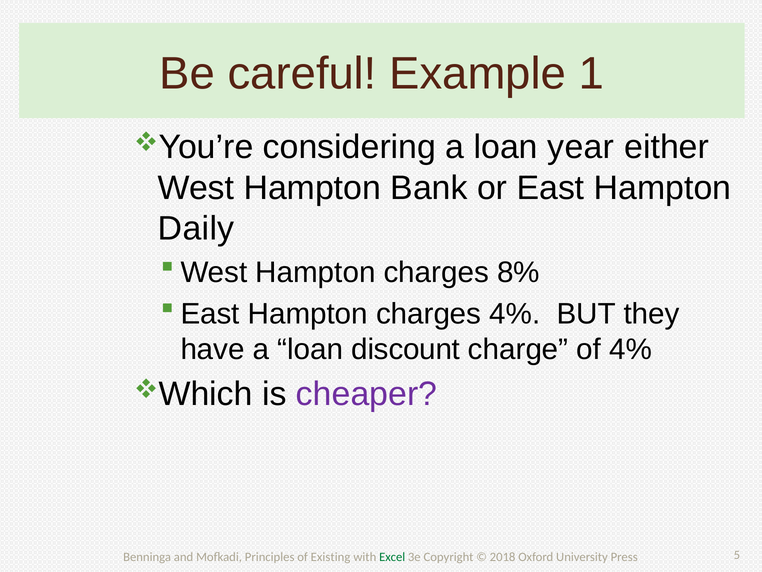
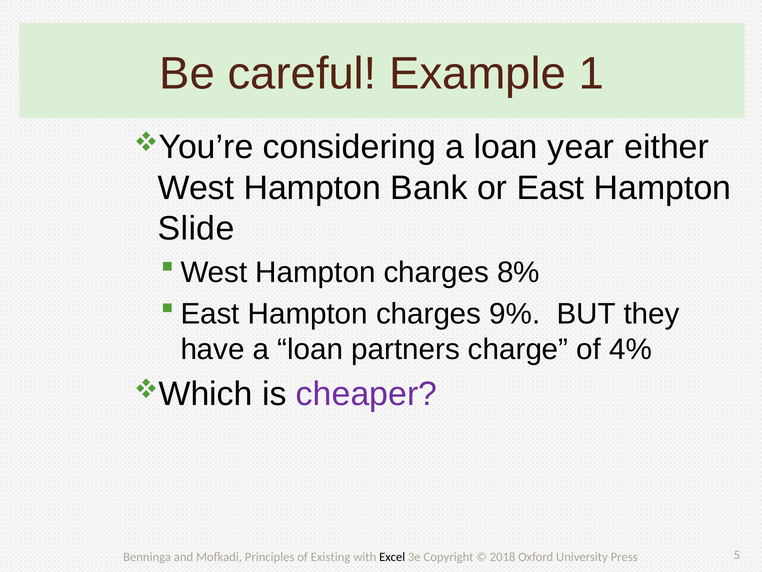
Daily: Daily -> Slide (196, 228)
charges 4%: 4% -> 9% (515, 313)
discount: discount -> partners (406, 349)
Excel colour: green -> black (392, 557)
